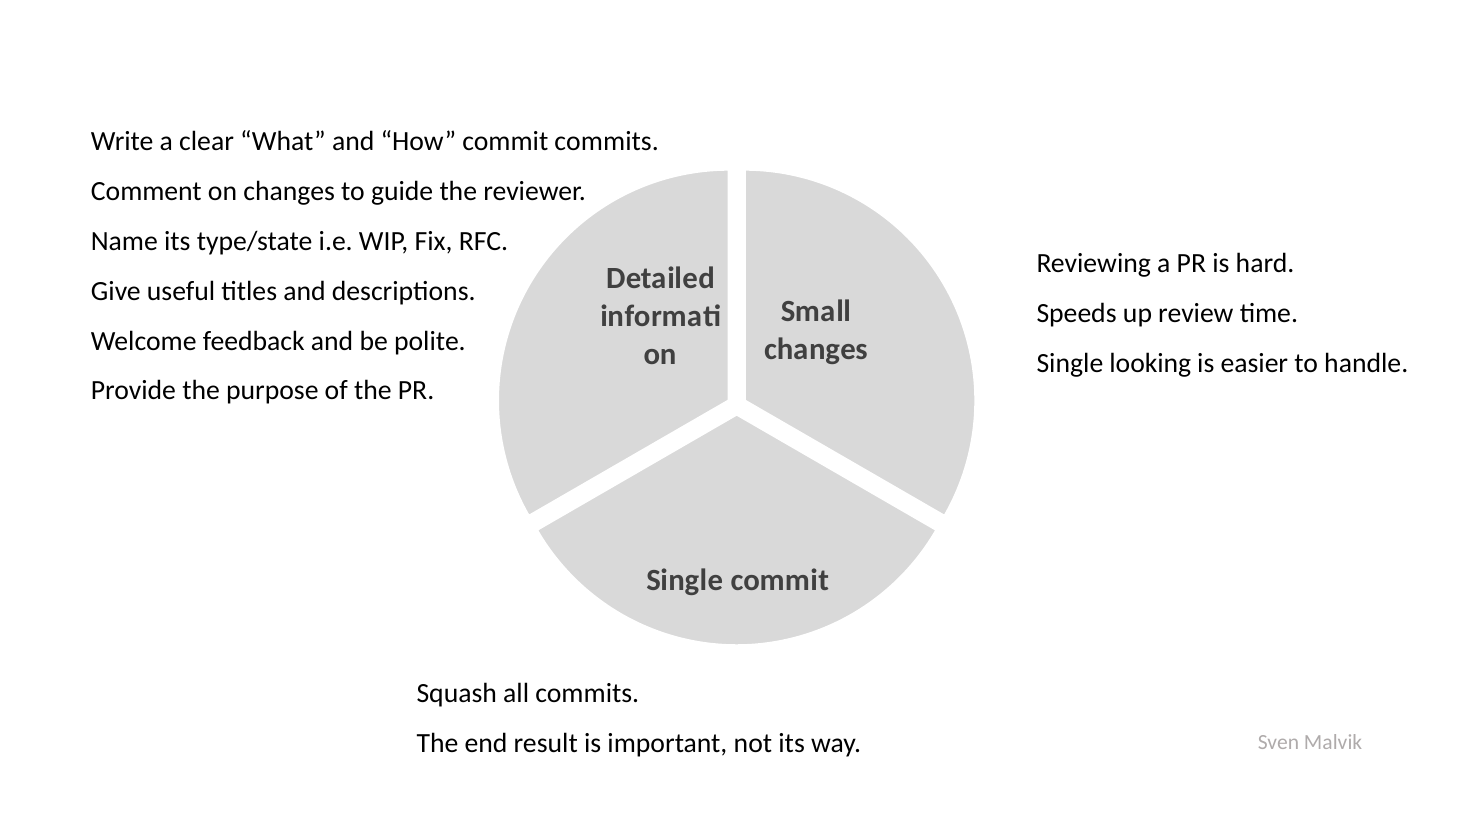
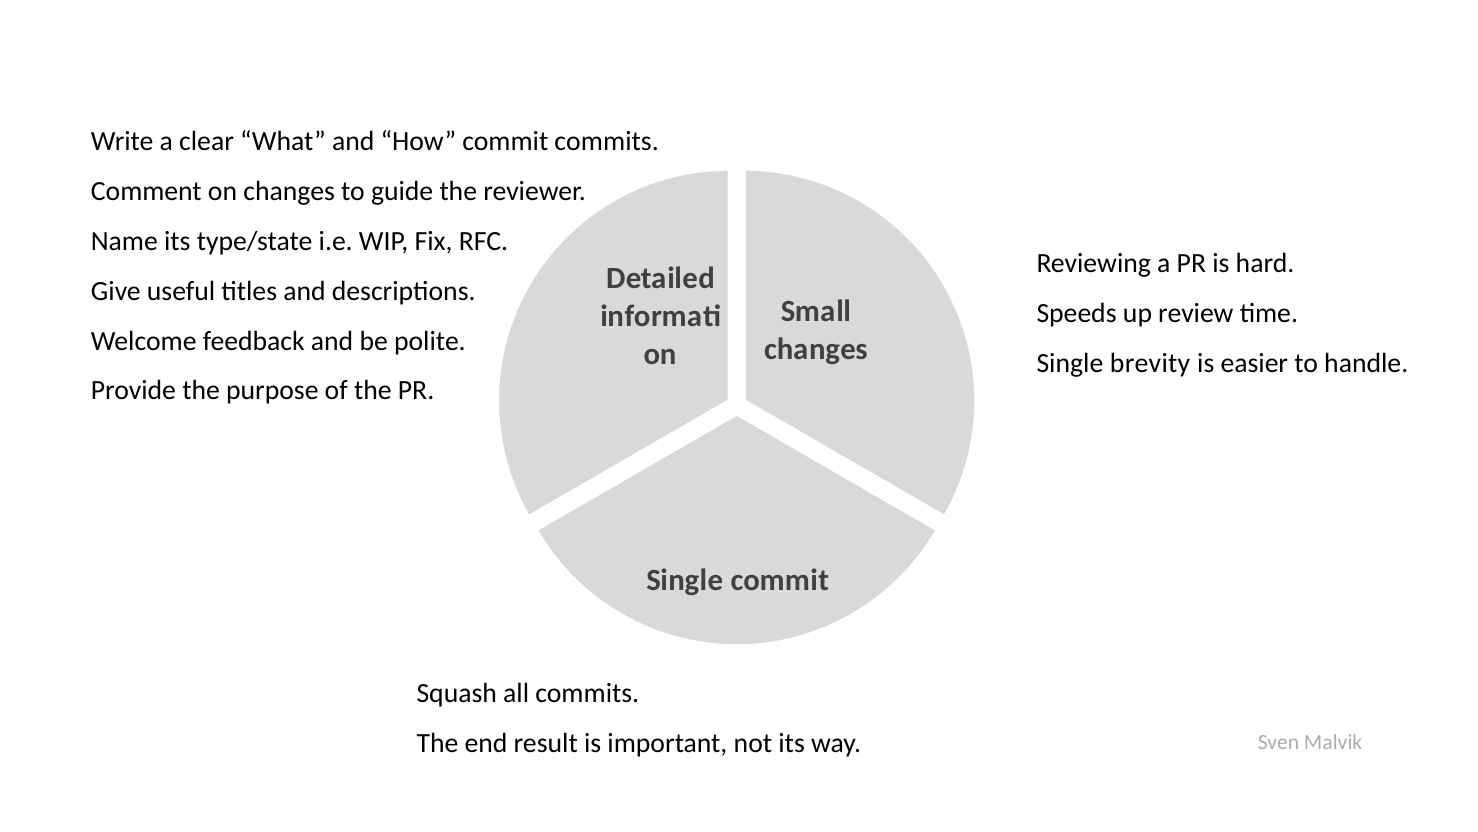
looking: looking -> brevity (1150, 363)
